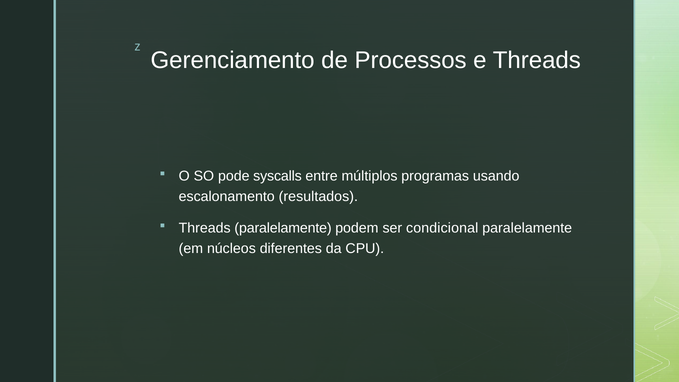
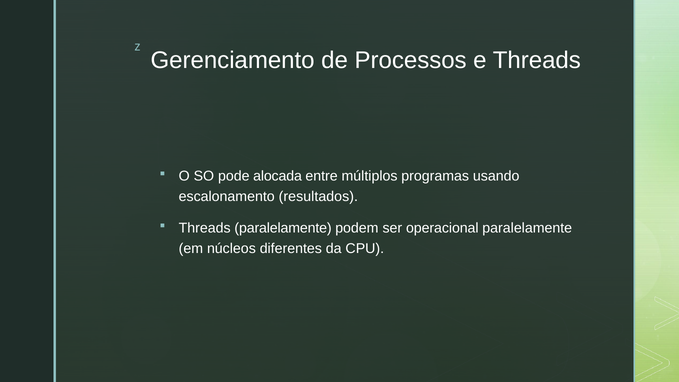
syscalls: syscalls -> alocada (278, 176)
condicional: condicional -> operacional (442, 228)
